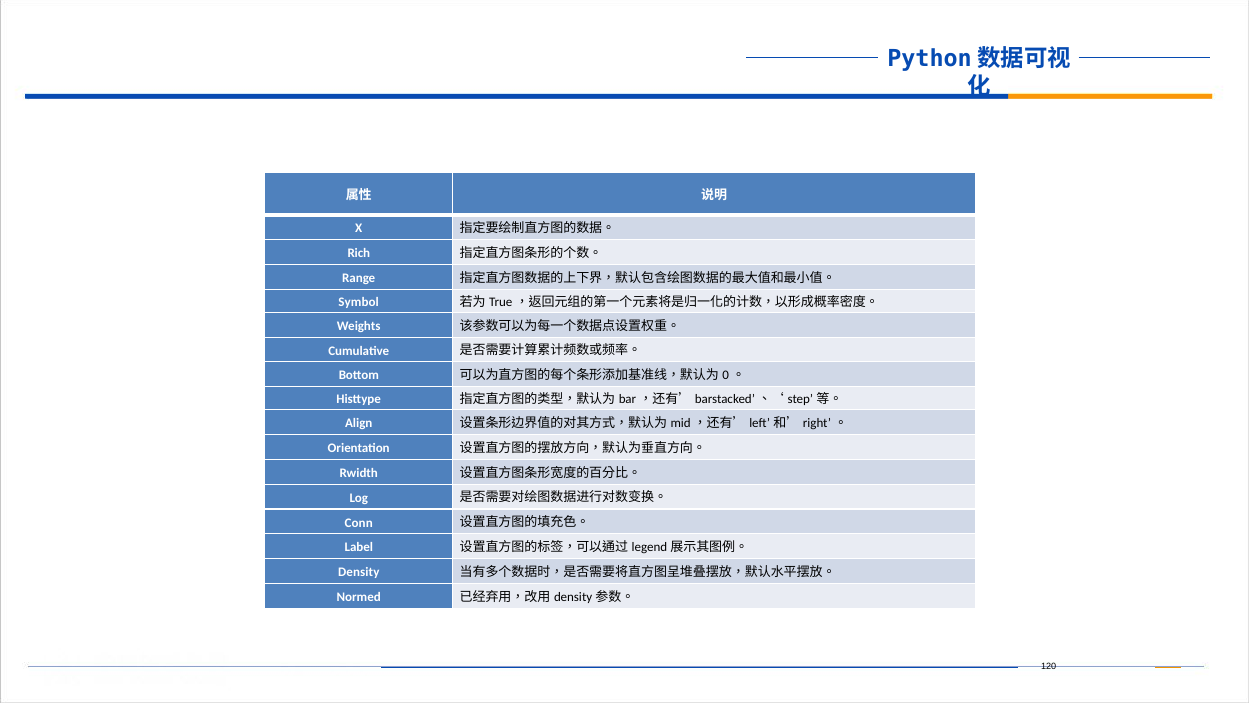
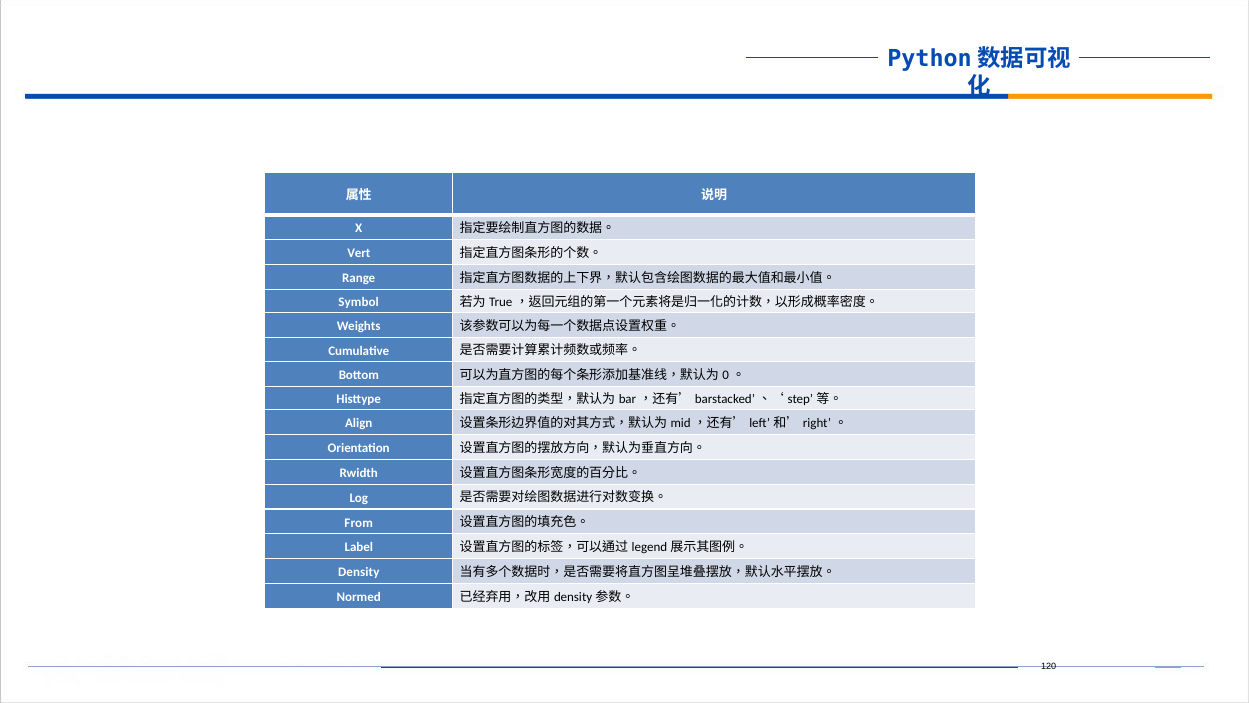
Rich: Rich -> Vert (359, 253)
Conn: Conn -> From (359, 522)
